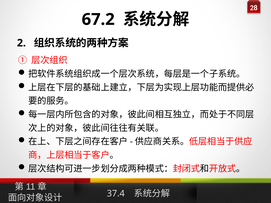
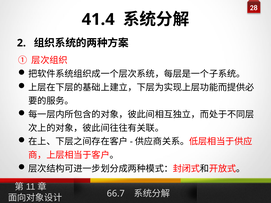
67.2: 67.2 -> 41.4 (98, 19)
37.4: 37.4 -> 66.7 (116, 194)
